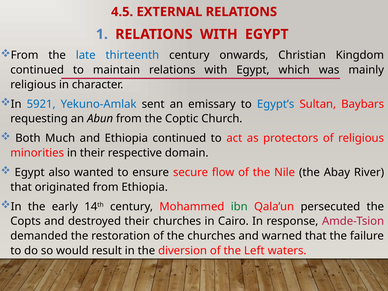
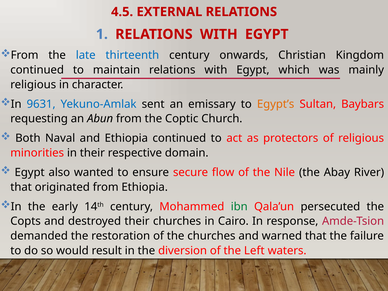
5921: 5921 -> 9631 (41, 104)
Egypt’s colour: blue -> orange (276, 104)
Much: Much -> Naval (60, 138)
